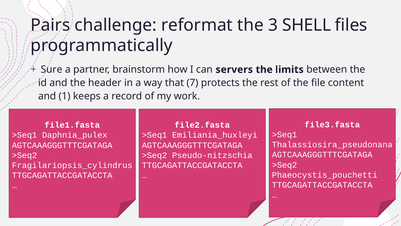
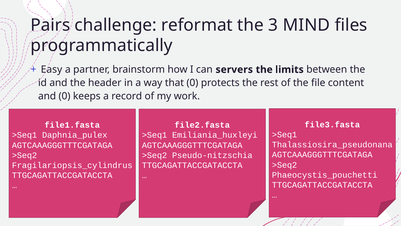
SHELL: SHELL -> MIND (306, 25)
Sure: Sure -> Easy (51, 69)
that 7: 7 -> 0 (192, 83)
and 1: 1 -> 0 (65, 96)
